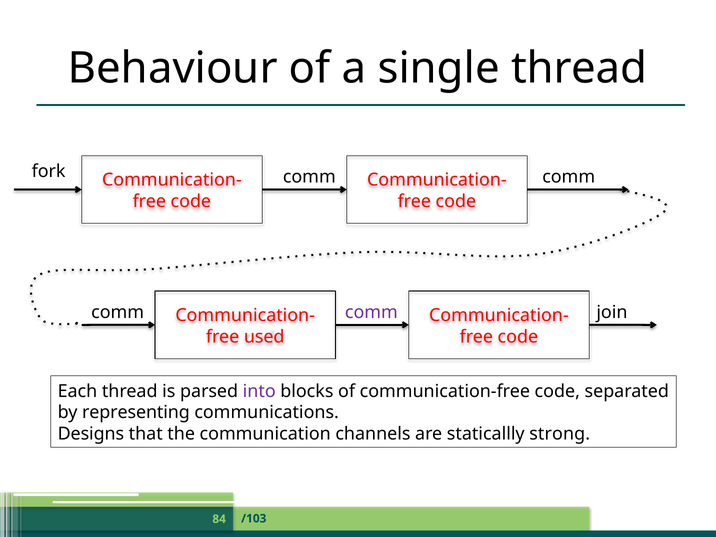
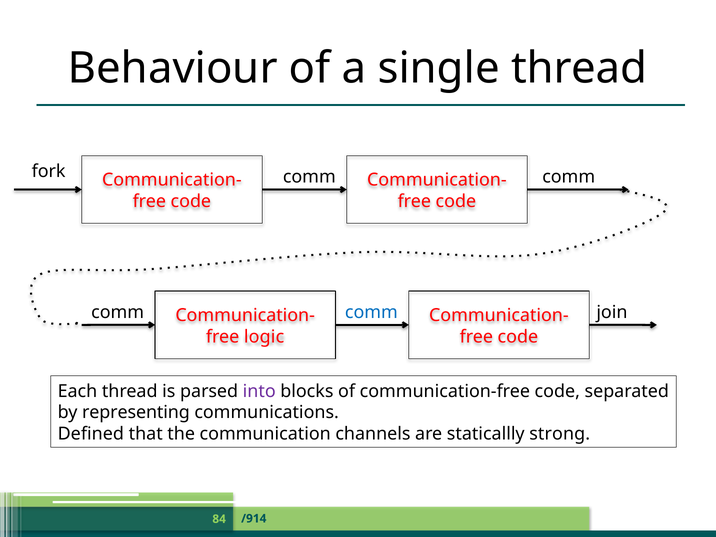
comm colour: purple -> blue (371, 312)
used: used -> logic (264, 337)
Designs: Designs -> Defined (91, 434)
/103: /103 -> /914 (254, 519)
